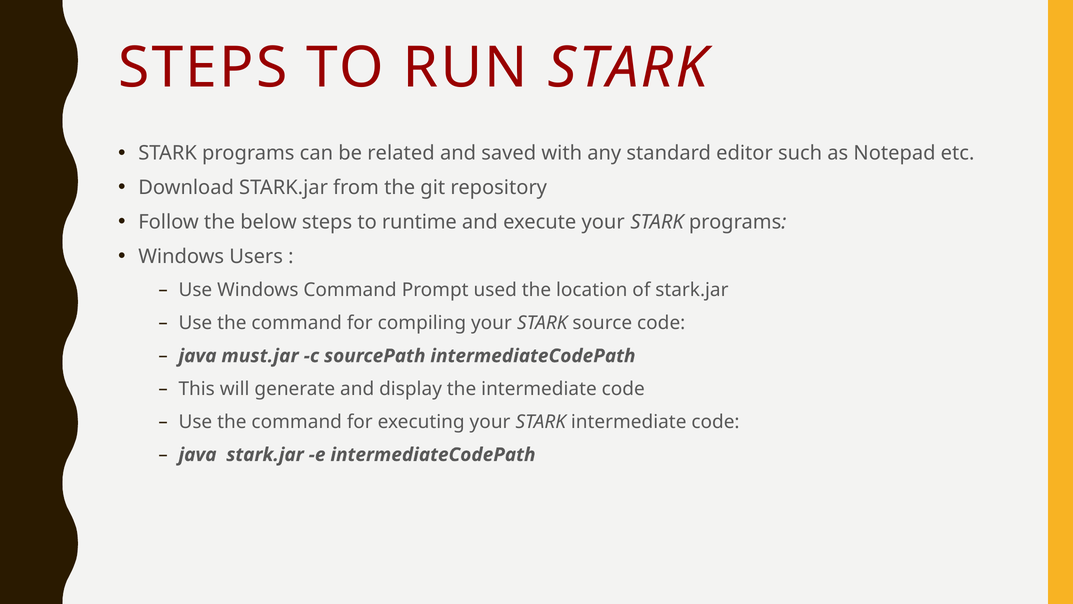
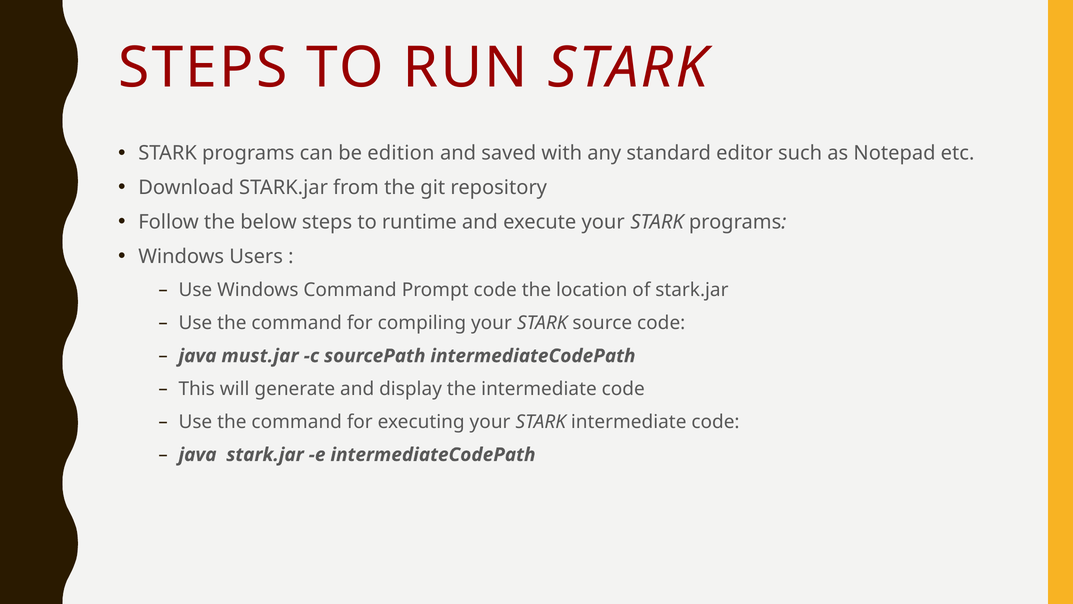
related: related -> edition (401, 153)
Prompt used: used -> code (495, 290)
